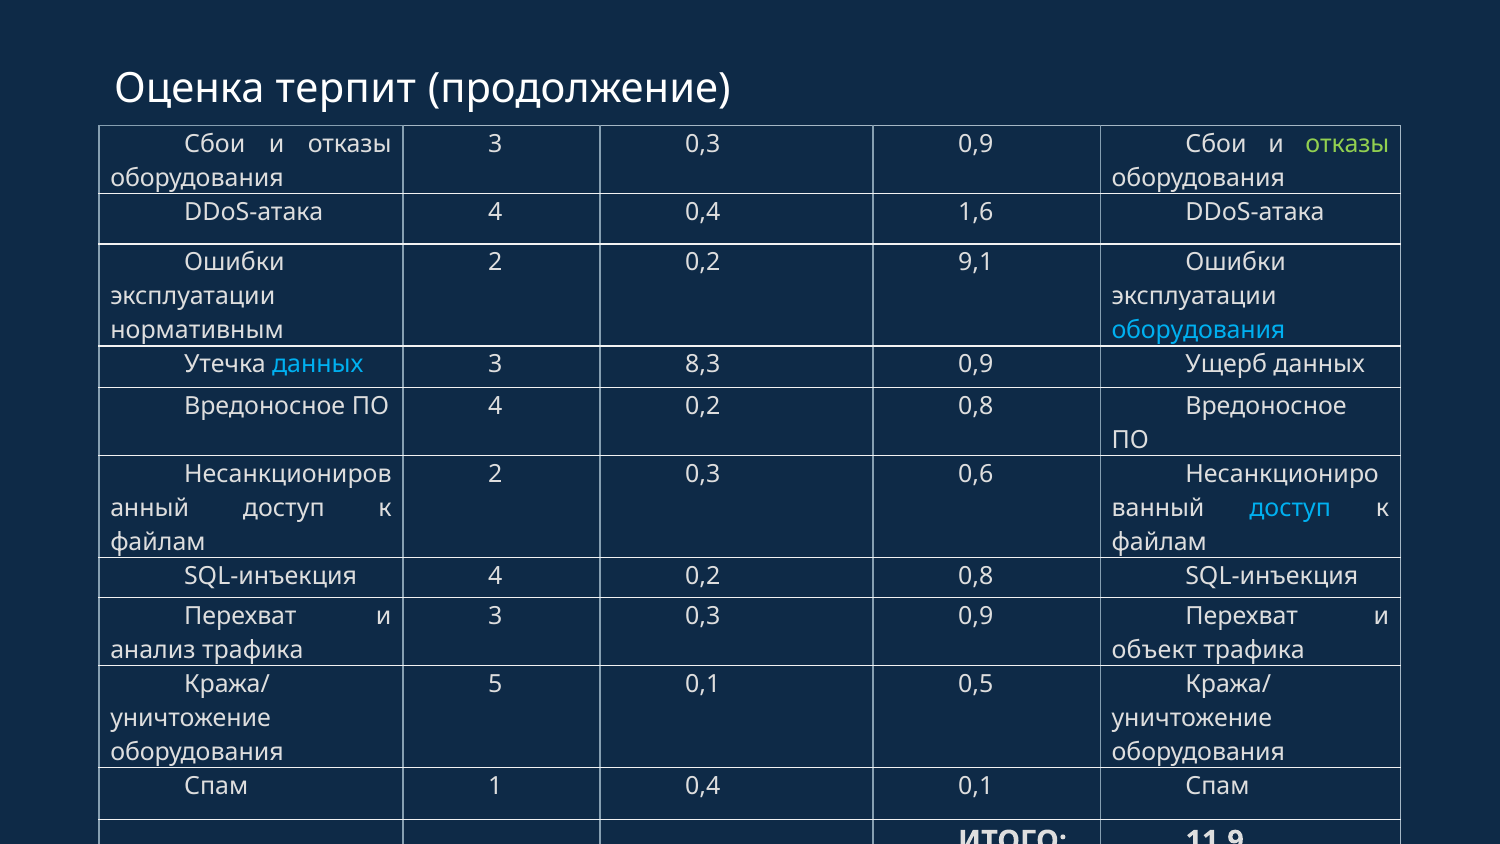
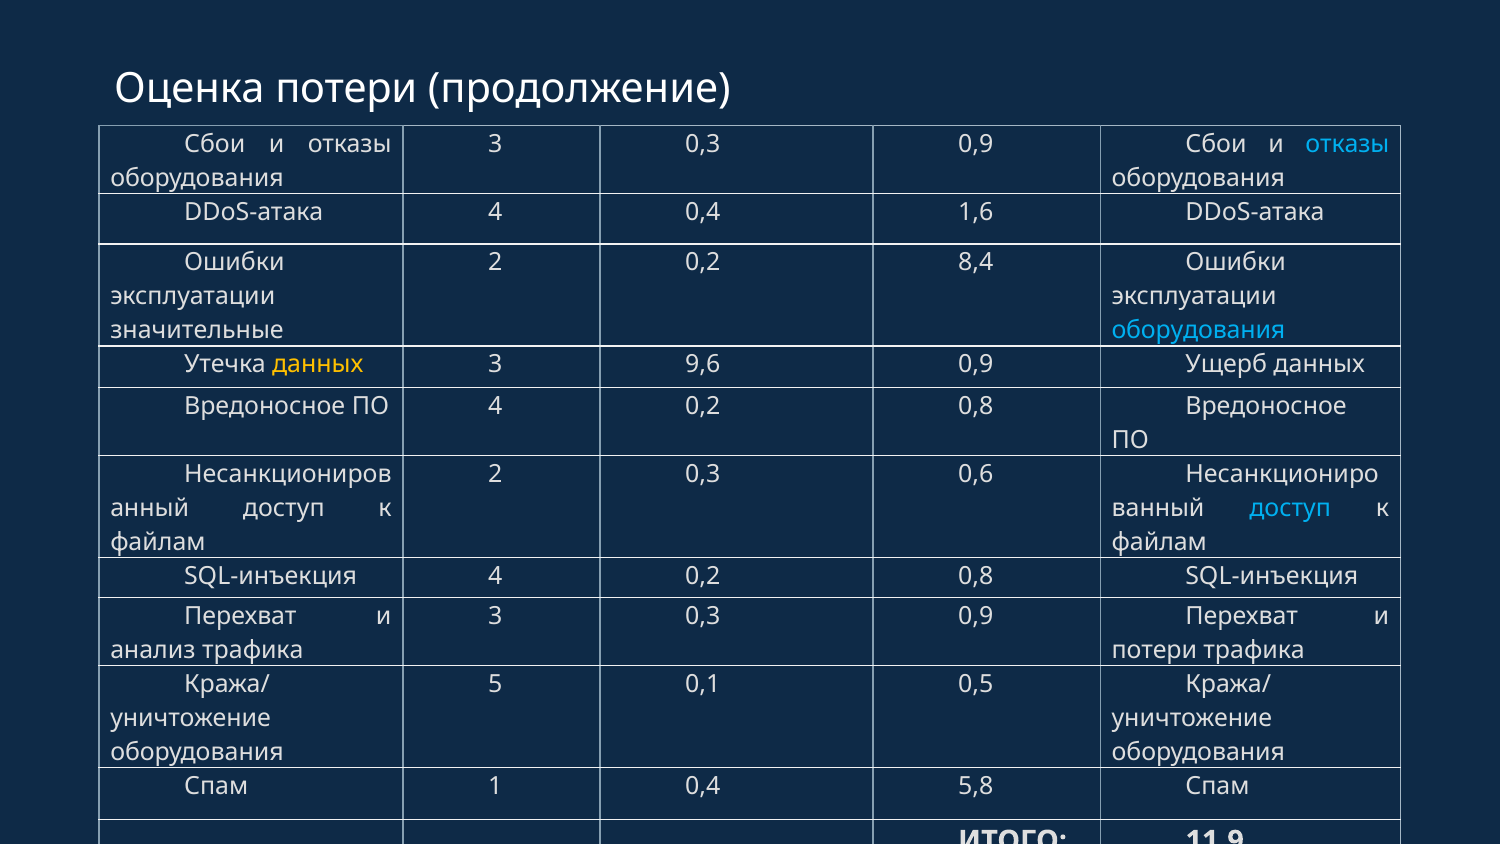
Оценка терпит: терпит -> потери (346, 88)
отказы colour: light green -> light blue (1347, 144)
9,1: 9,1 -> 8,4 (976, 262)
нормативным: нормативным -> значительные (197, 330)
данных colour: light blue -> yellow (318, 364)
8,3: 8,3 -> 9,6 (703, 364)
объект: объект -> потери (1154, 650)
0,4 0,1: 0,1 -> 5,8 (976, 786)
